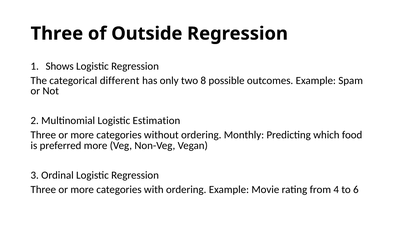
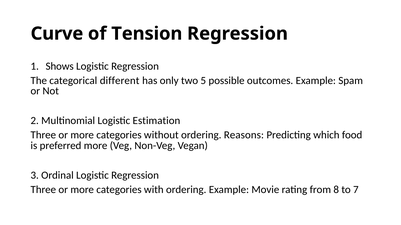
Three: Three -> Curve (57, 34)
Outside: Outside -> Tension (147, 34)
8: 8 -> 5 (203, 81)
Monthly: Monthly -> Reasons (244, 135)
4: 4 -> 8 (336, 190)
6: 6 -> 7 (356, 190)
